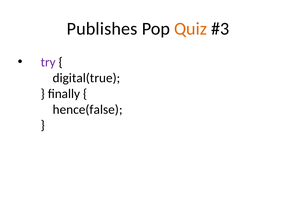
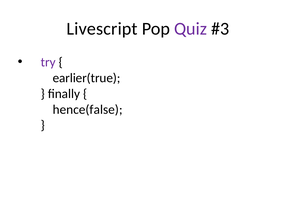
Publishes: Publishes -> Livescript (102, 29)
Quiz colour: orange -> purple (190, 29)
digital(true: digital(true -> earlier(true (86, 78)
